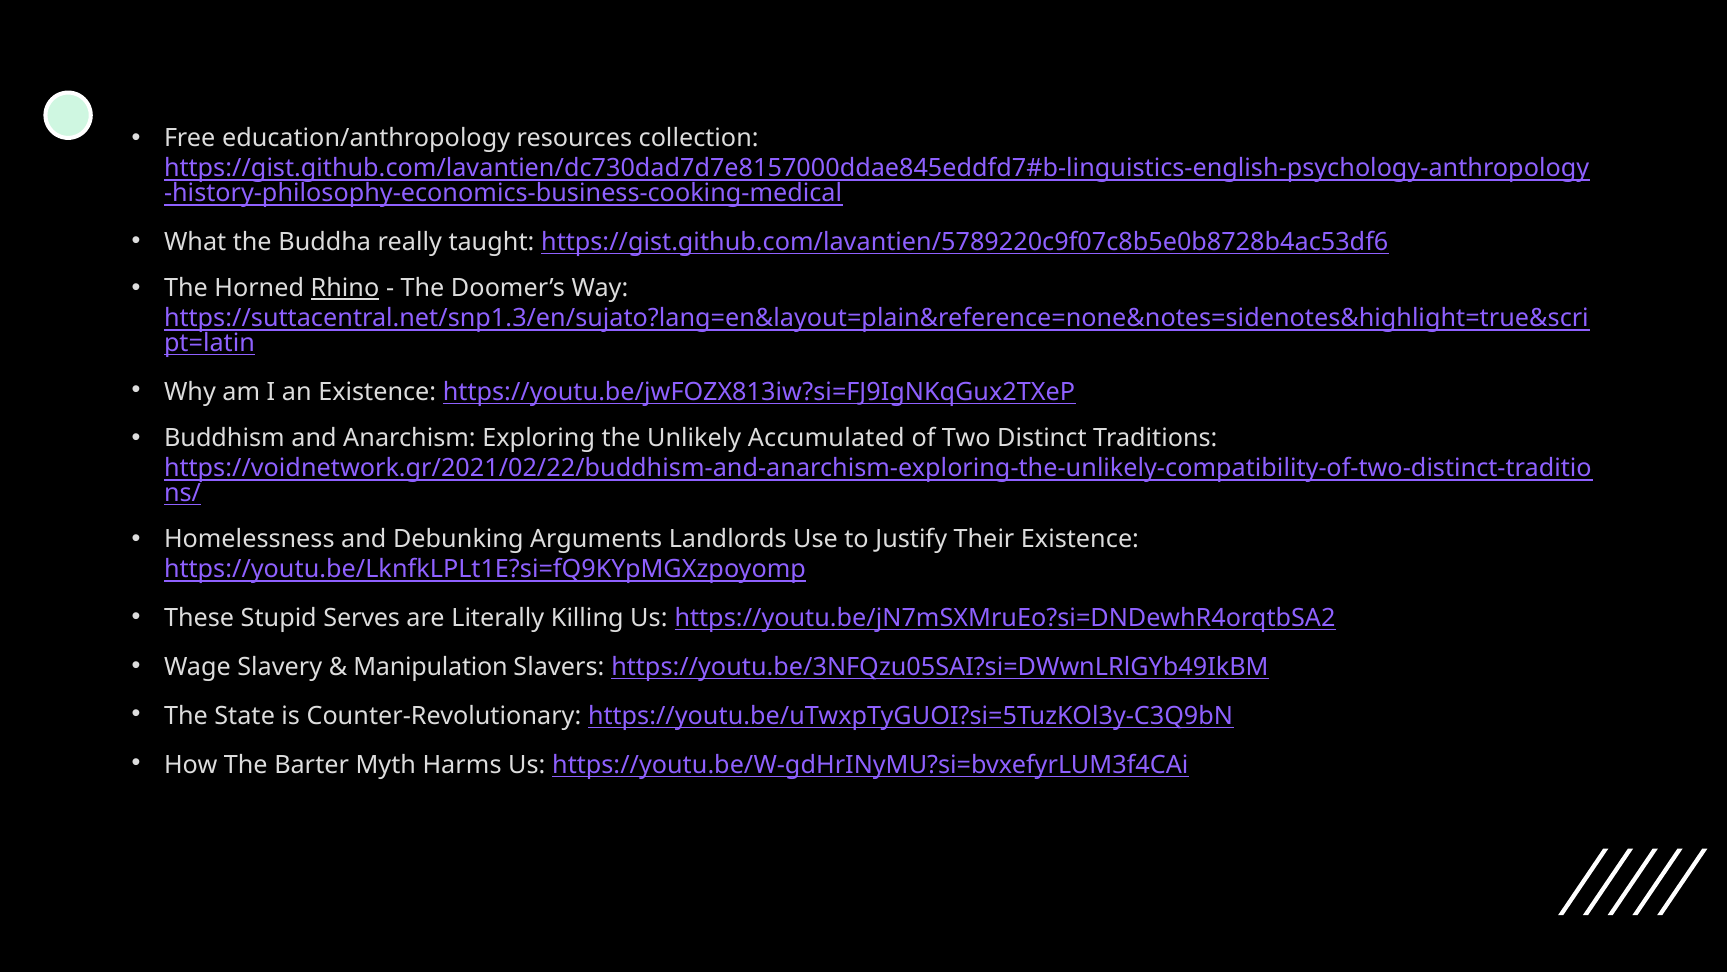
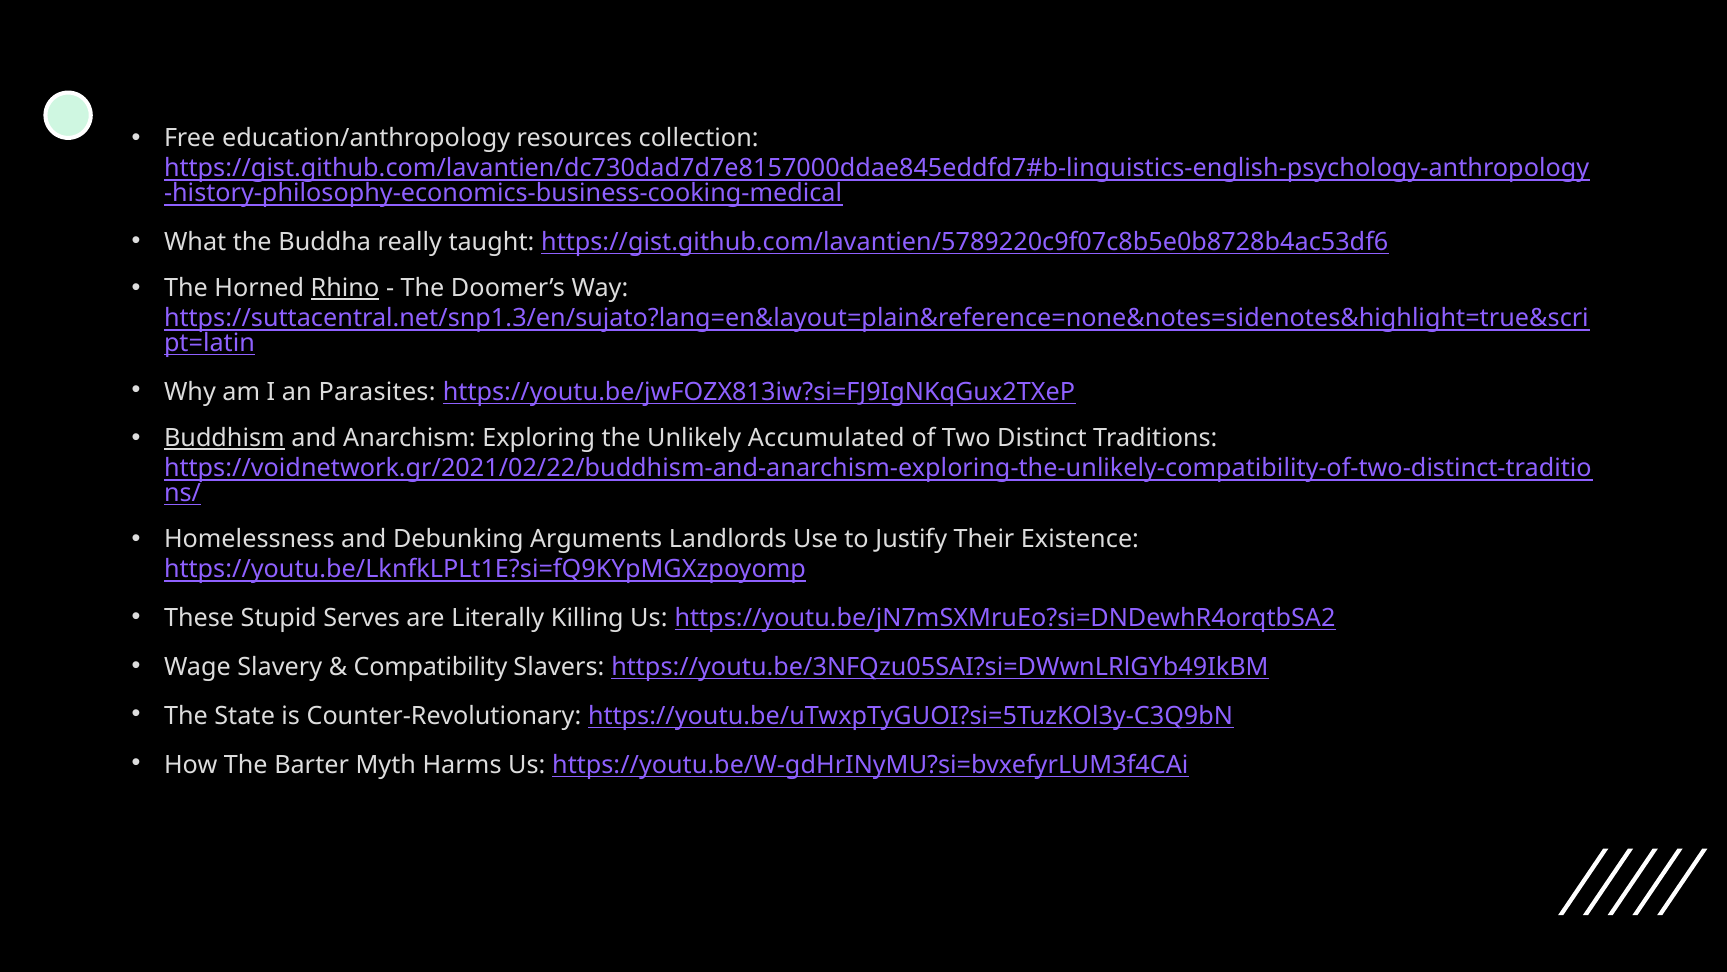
an Existence: Existence -> Parasites (377, 392)
Buddhism underline: none -> present (224, 438)
Manipulation: Manipulation -> Compatibility (431, 667)
